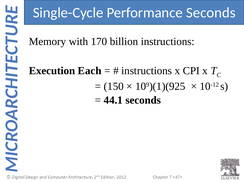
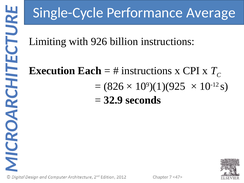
Performance Seconds: Seconds -> Average (211, 13)
Memory: Memory -> Limiting (48, 42)
170: 170 -> 926 (99, 42)
150: 150 -> 826 (114, 86)
44.1: 44.1 -> 32.9 (113, 100)
